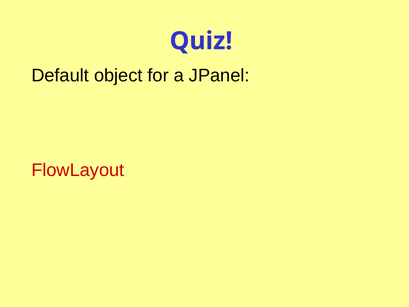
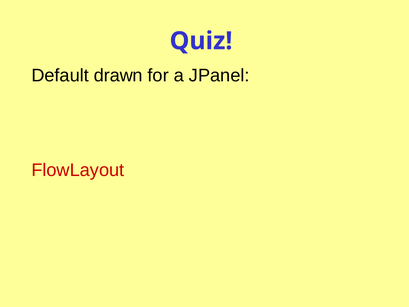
object: object -> drawn (118, 76)
